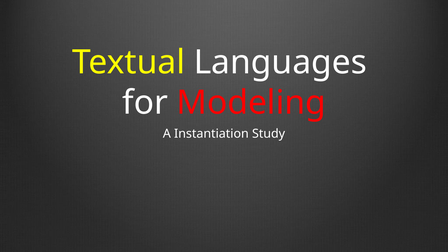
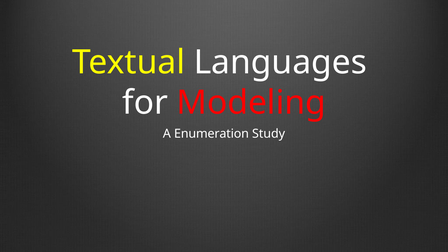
Instantiation: Instantiation -> Enumeration (211, 134)
